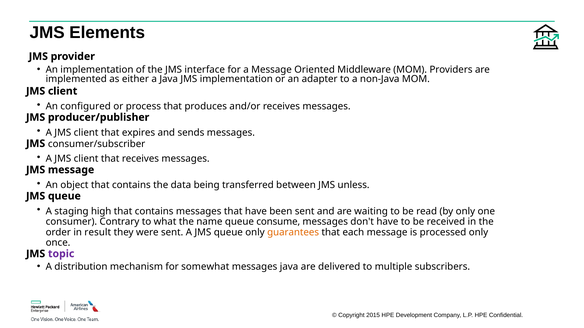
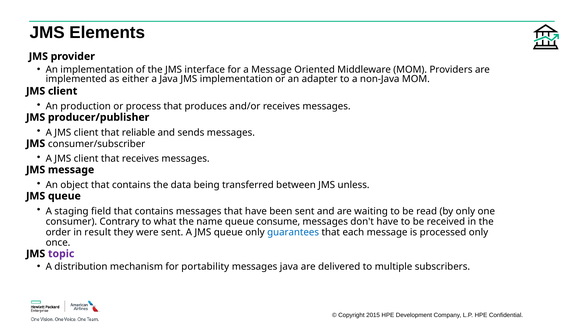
configured: configured -> production (86, 106)
expires: expires -> reliable (139, 133)
high: high -> field (101, 212)
guarantees colour: orange -> blue (293, 233)
somewhat: somewhat -> portability (205, 267)
